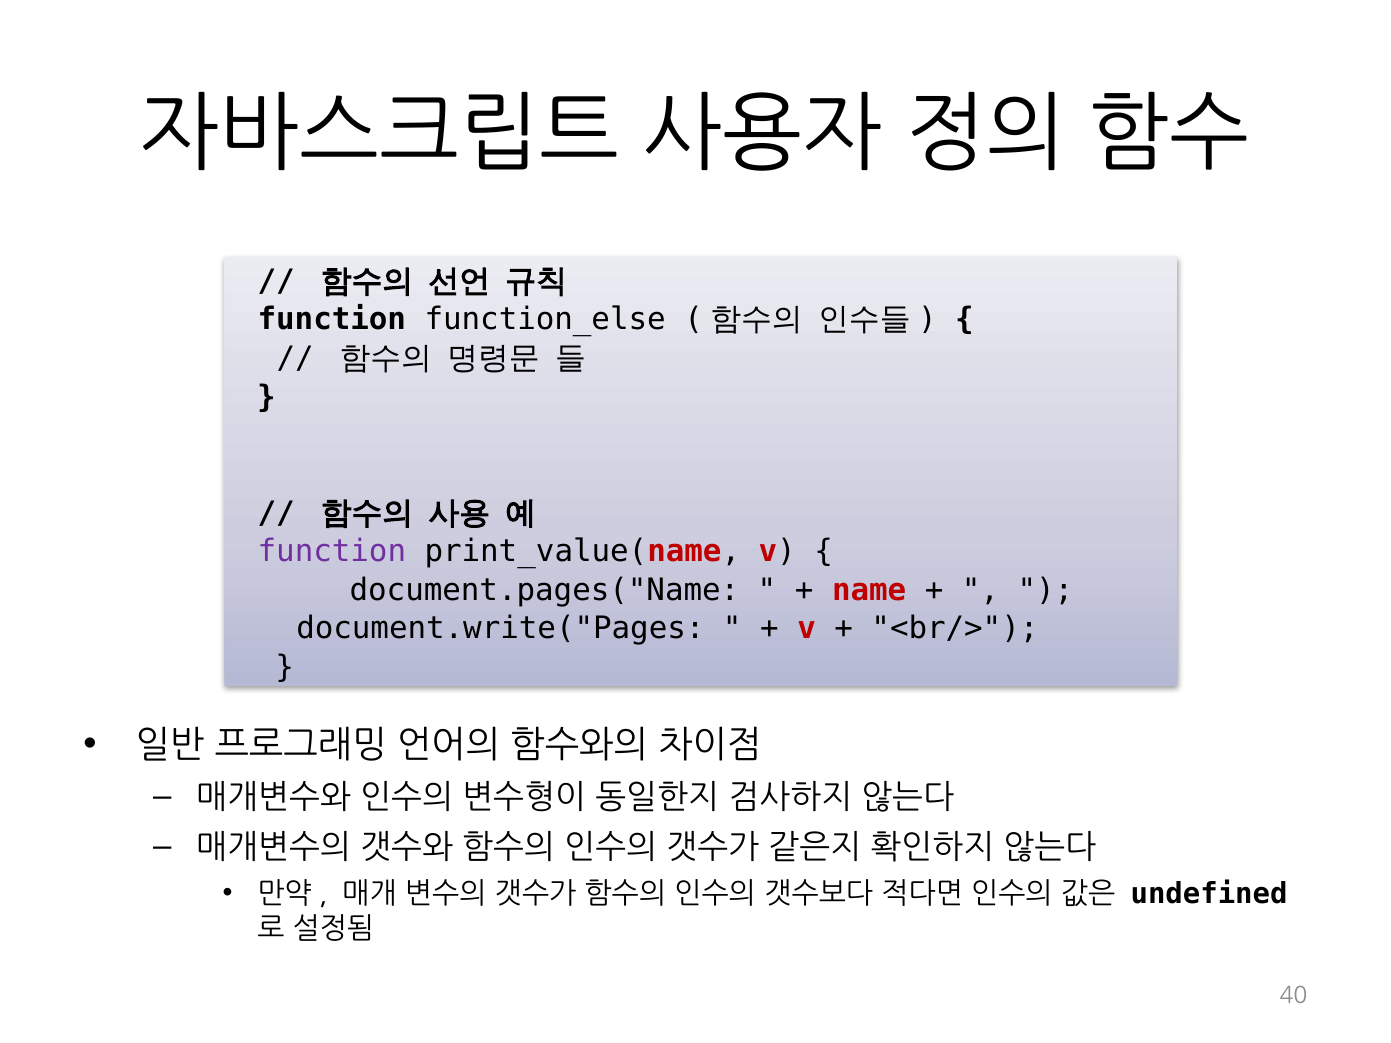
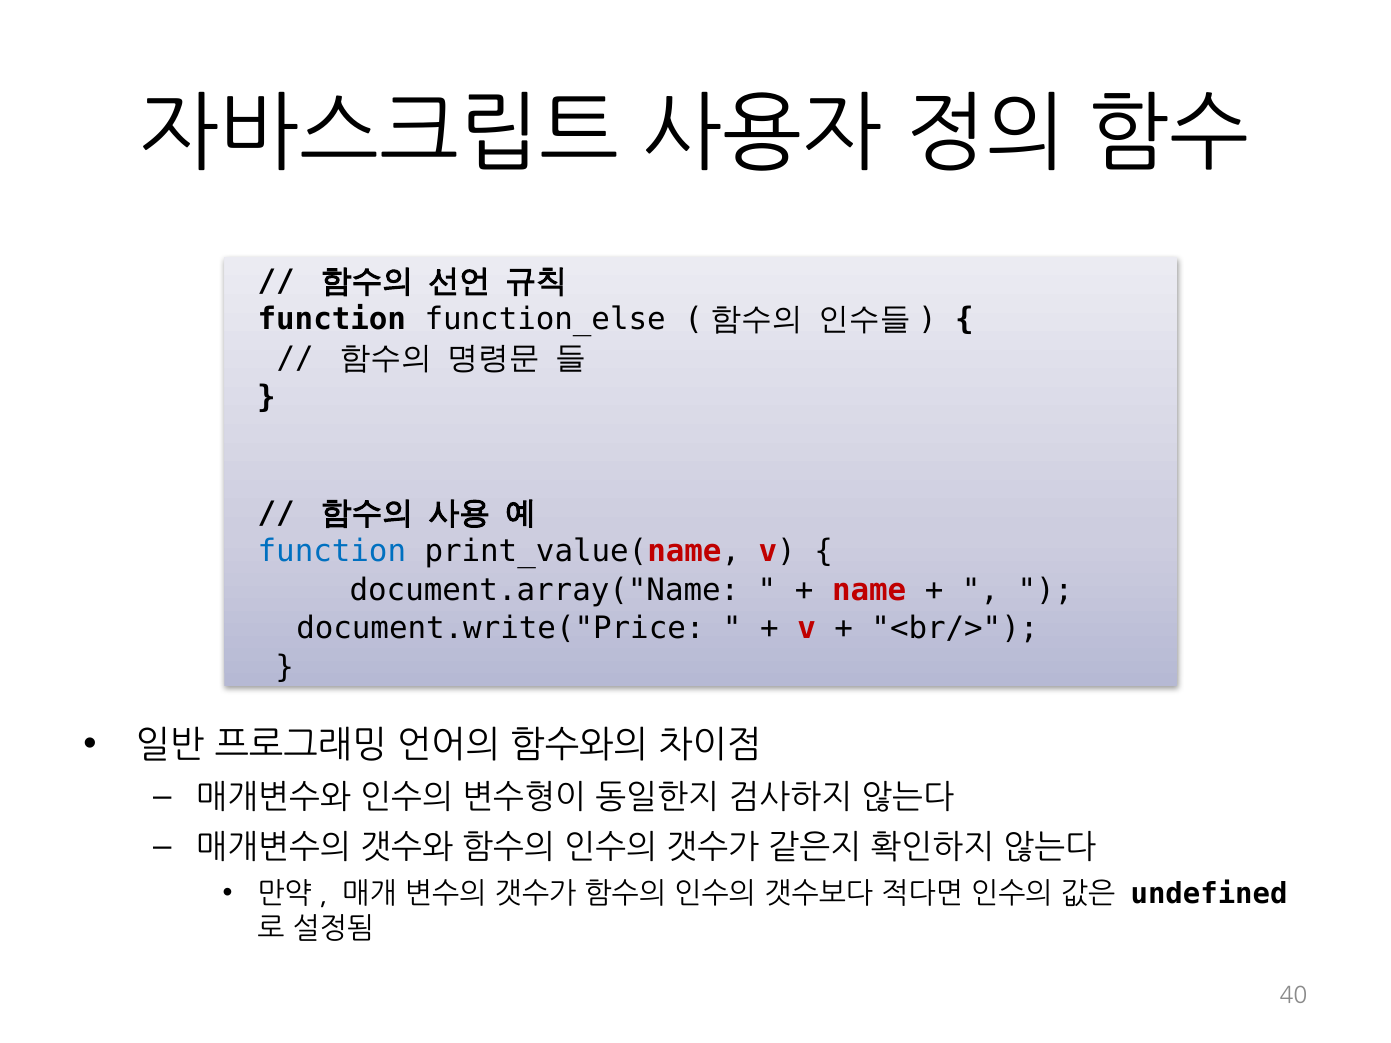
function colour: purple -> blue (332, 552)
document.pages("Name: document.pages("Name -> document.array("Name (544, 590)
document.write("Pages: document.write("Pages -> document.write("Price (500, 629)
